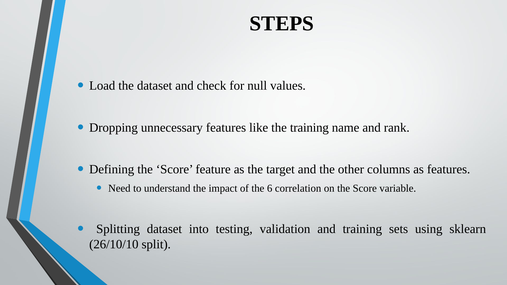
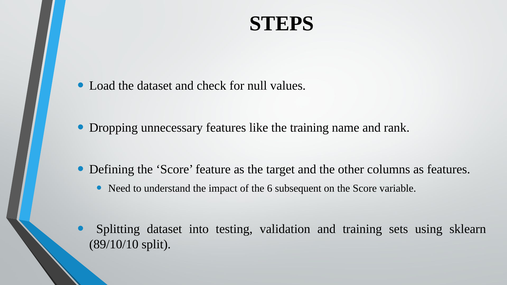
correlation: correlation -> subsequent (298, 189)
26/10/10: 26/10/10 -> 89/10/10 (114, 244)
